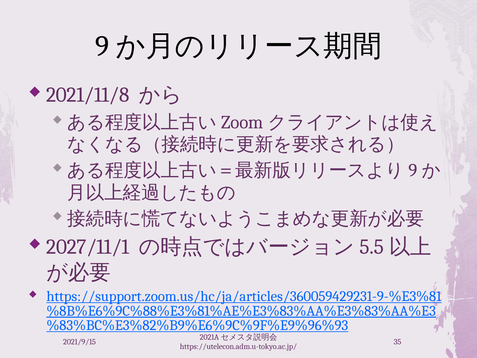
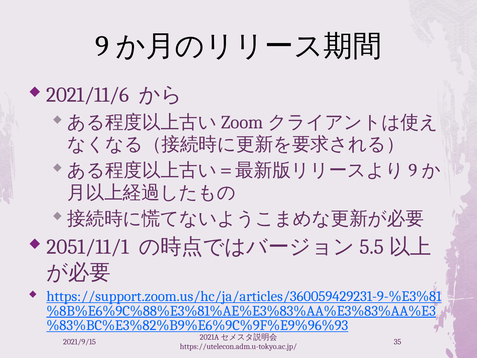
2021/11/8: 2021/11/8 -> 2021/11/6 (88, 95)
2027/11/1: 2027/11/1 -> 2051/11/1 (88, 247)
